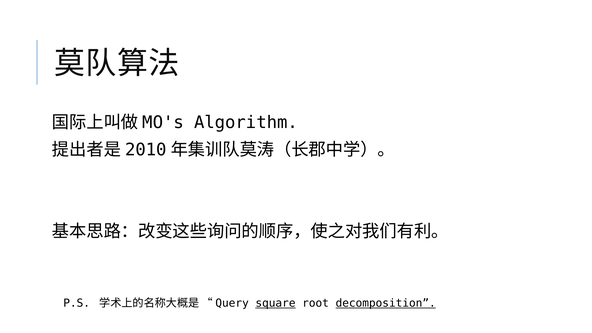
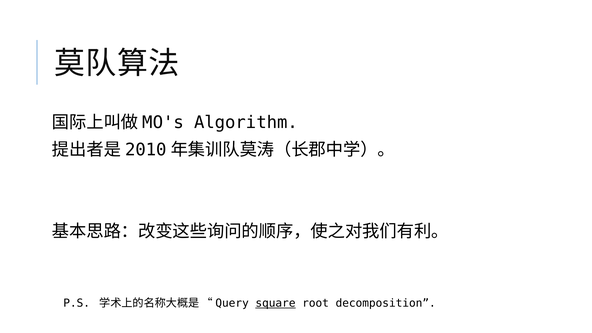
decomposition underline: present -> none (386, 303)
